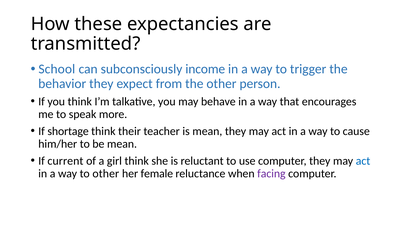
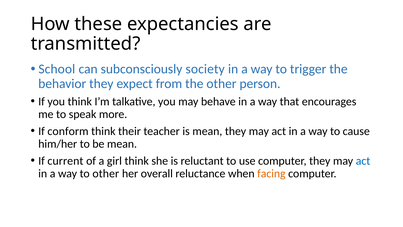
income: income -> society (205, 69)
shortage: shortage -> conform (68, 131)
female: female -> overall (157, 173)
facing colour: purple -> orange (271, 173)
